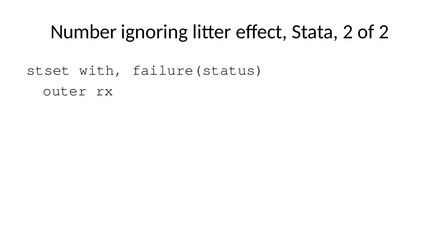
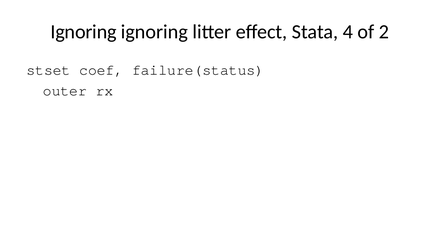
Number: Number -> Ignoring (84, 32)
Stata 2: 2 -> 4 (348, 32)
with: with -> coef (101, 70)
